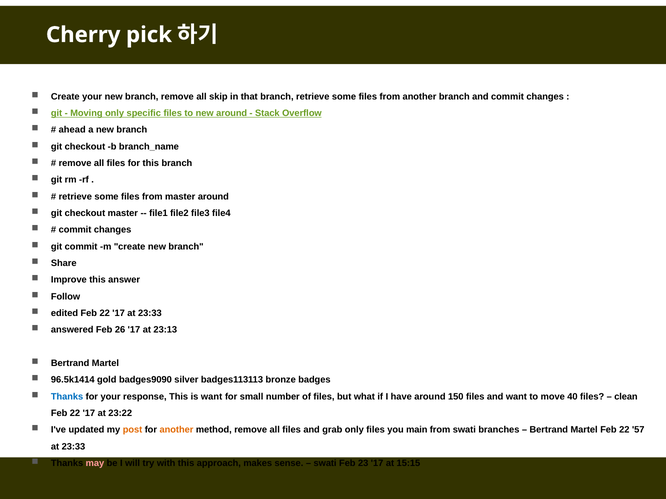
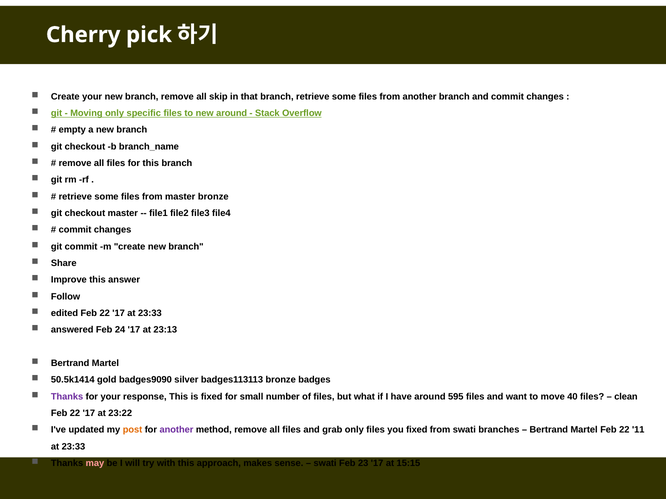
ahead: ahead -> empty (72, 130)
master around: around -> bronze (213, 197)
26: 26 -> 24 (120, 330)
96.5k1414: 96.5k1414 -> 50.5k1414 (73, 380)
Thanks colour: blue -> purple (67, 397)
is want: want -> fixed (212, 397)
150: 150 -> 595 (456, 397)
another colour: orange -> purple (176, 430)
you main: main -> fixed (417, 430)
57: 57 -> 11 (638, 430)
